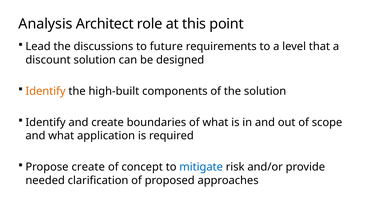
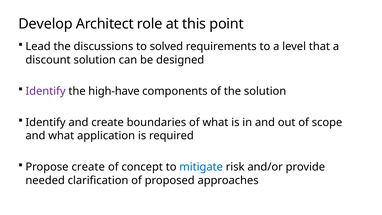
Analysis: Analysis -> Develop (46, 24)
future: future -> solved (166, 46)
Identify colour: orange -> purple (46, 91)
high-built: high-built -> high-have (114, 91)
